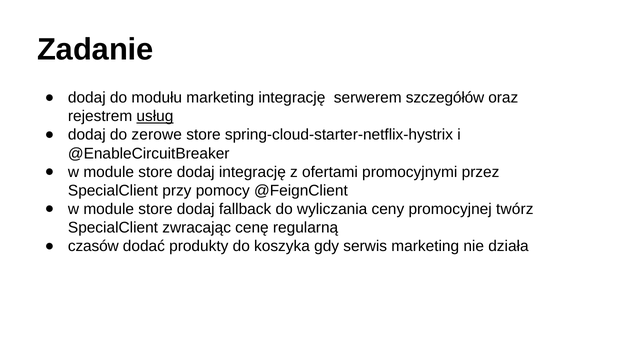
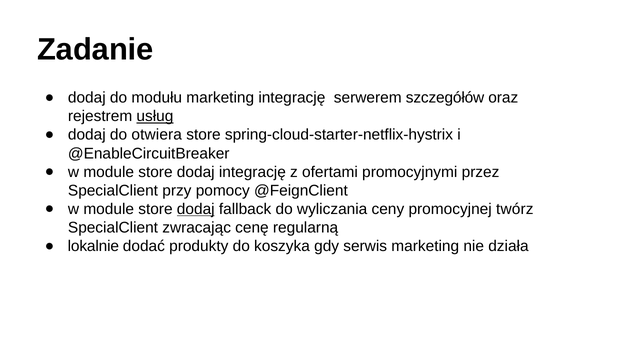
zerowe: zerowe -> otwiera (157, 135)
dodaj underline: none -> present (196, 209)
czasów: czasów -> lokalnie (93, 246)
